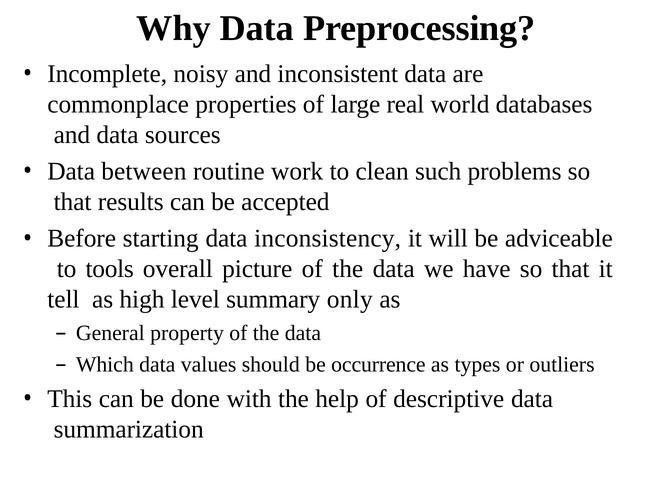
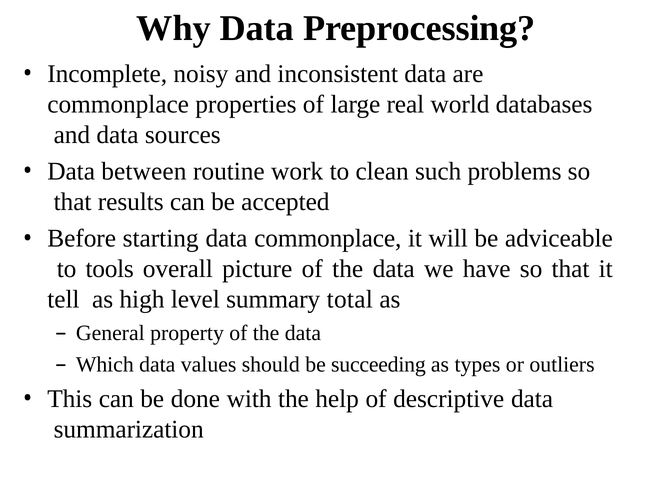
data inconsistency: inconsistency -> commonplace (328, 238)
only: only -> total (350, 299)
occurrence: occurrence -> succeeding (378, 364)
